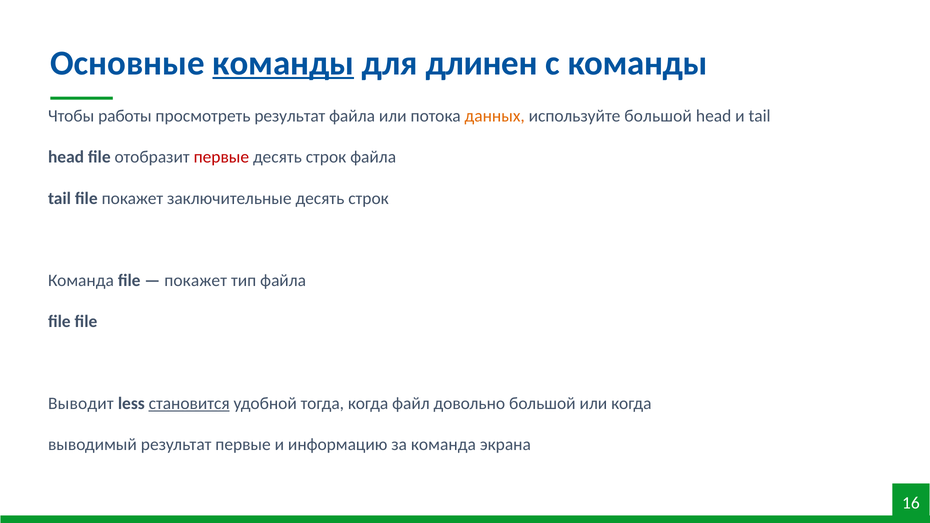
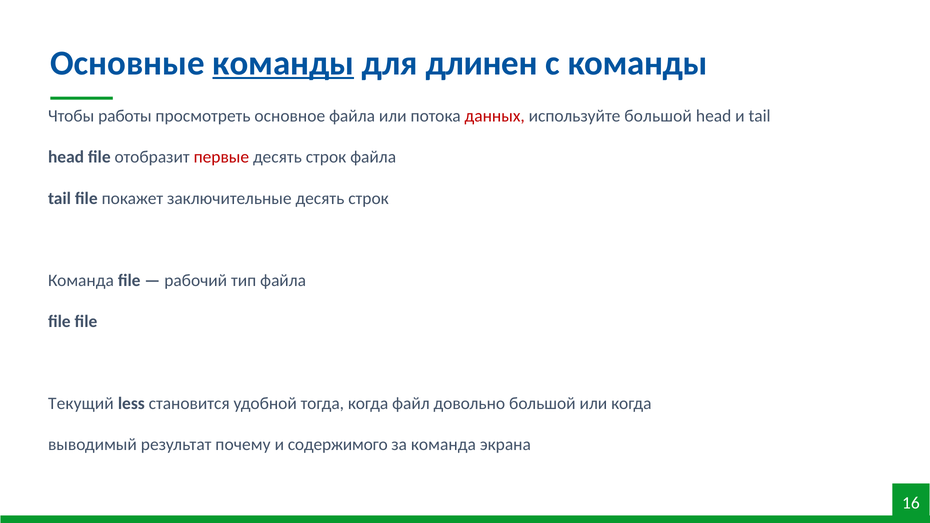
просмотреть результат: результат -> основное (290, 116)
данных colour: orange -> red (495, 116)
покажет: покажет -> рабочий (196, 280)
Выводит: Выводит -> Текущий (81, 404)
становится underline: present -> none (189, 404)
результат первые: первые -> почему (243, 445)
информацию: информацию -> содержимого (338, 445)
